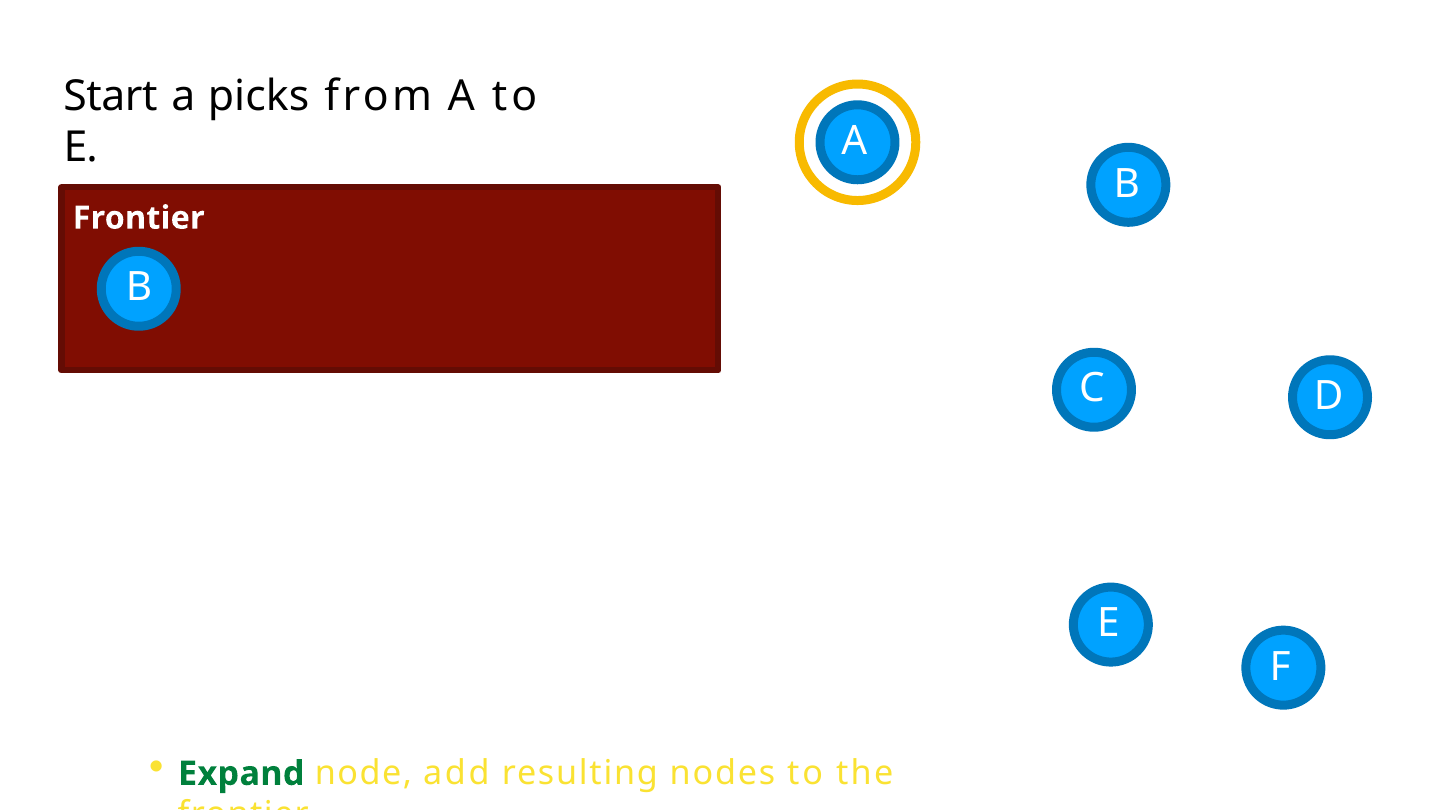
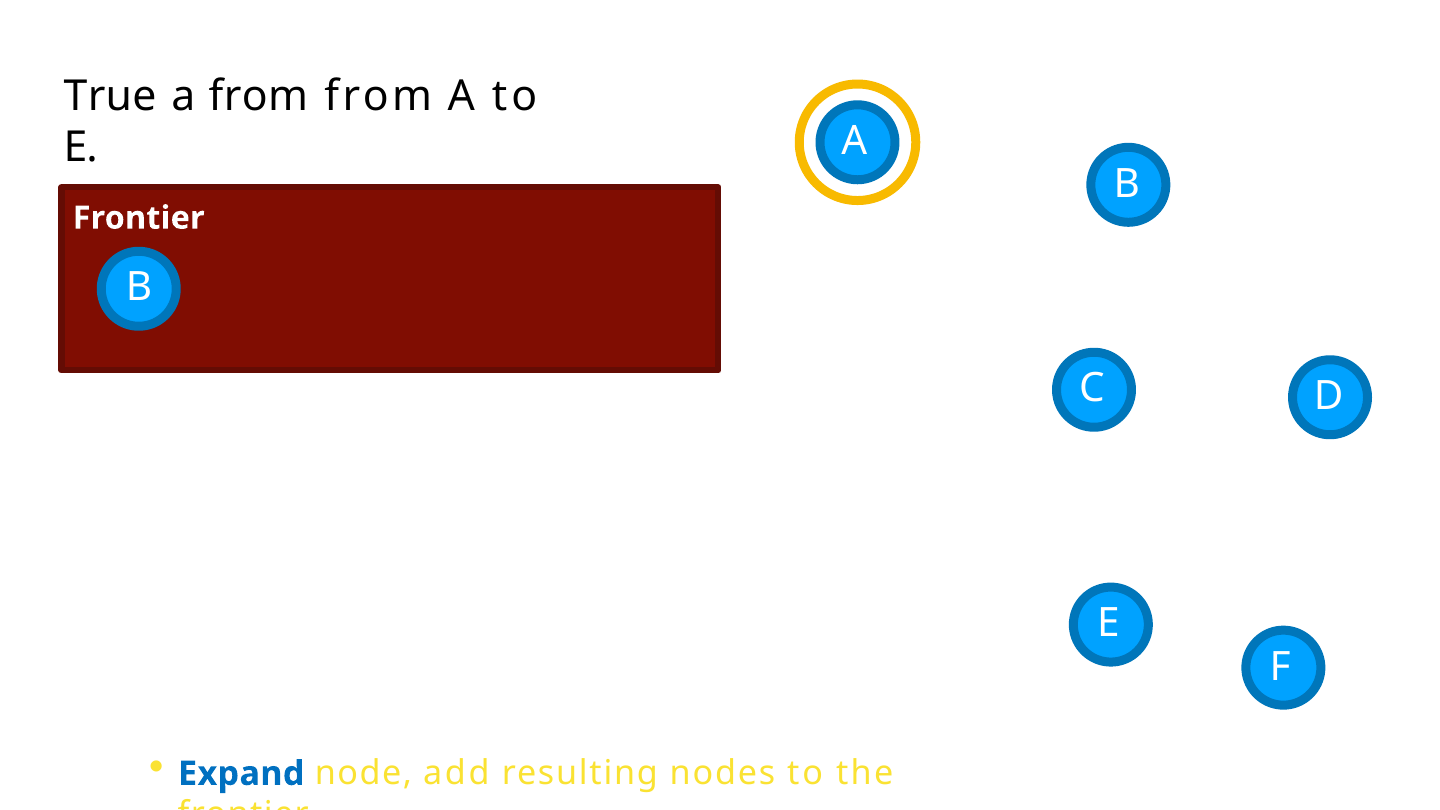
Start: Start -> True (110, 96)
a picks: picks -> from (258, 96)
Expand colour: green -> blue (241, 774)
